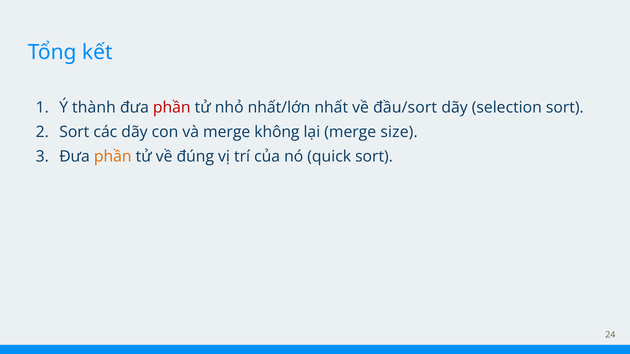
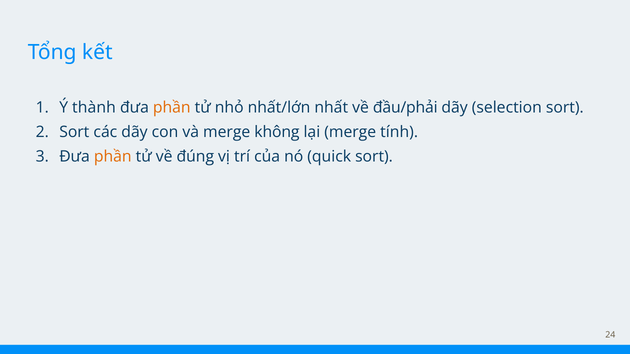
phần colour: red -> orange (172, 108)
đầu/sort: đầu/sort -> đầu/phải (405, 108)
size: size -> tính (399, 132)
